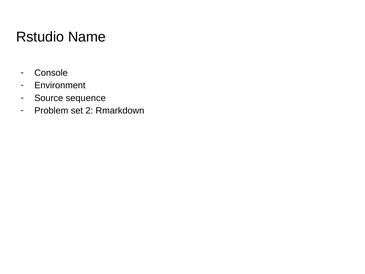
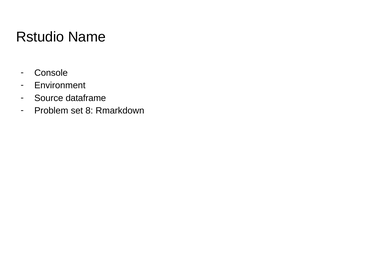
sequence: sequence -> dataframe (86, 98)
2: 2 -> 8 (89, 110)
